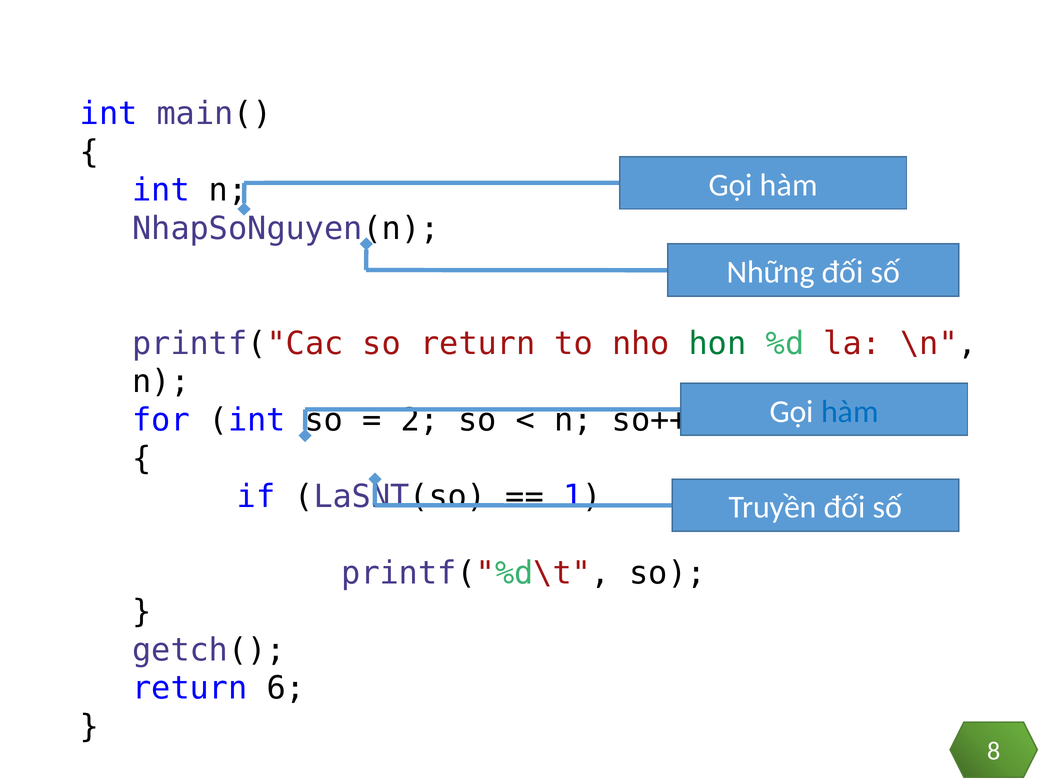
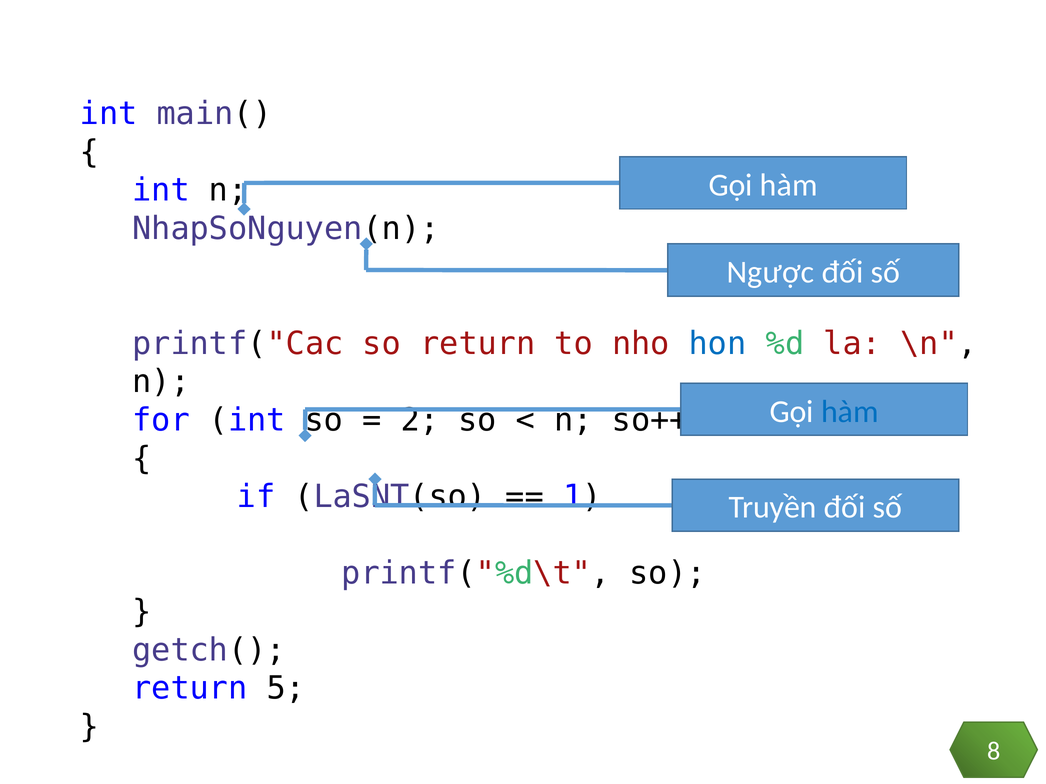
Những: Những -> Ngược (770, 272)
hon colour: green -> blue (718, 344)
6: 6 -> 5 (286, 689)
